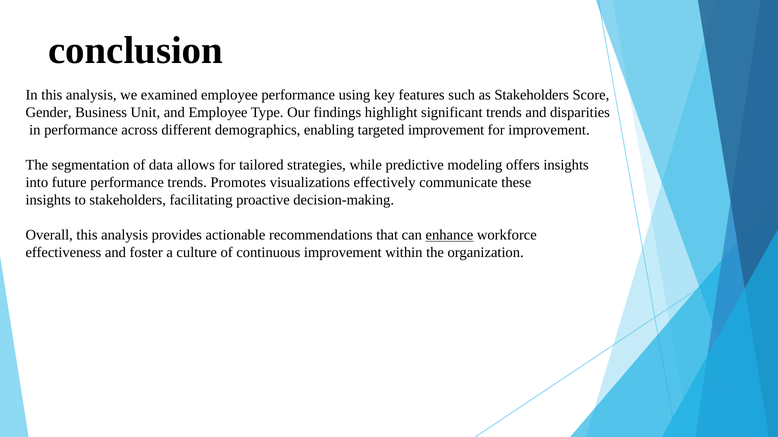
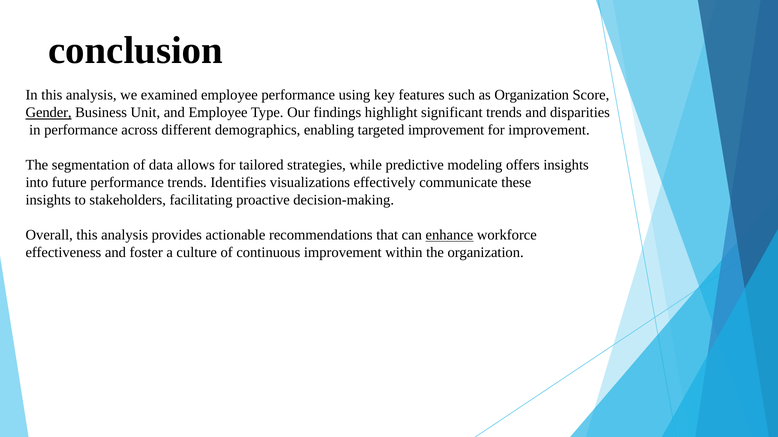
as Stakeholders: Stakeholders -> Organization (532, 95)
Gender underline: none -> present (49, 113)
Promotes: Promotes -> Identifies (238, 183)
